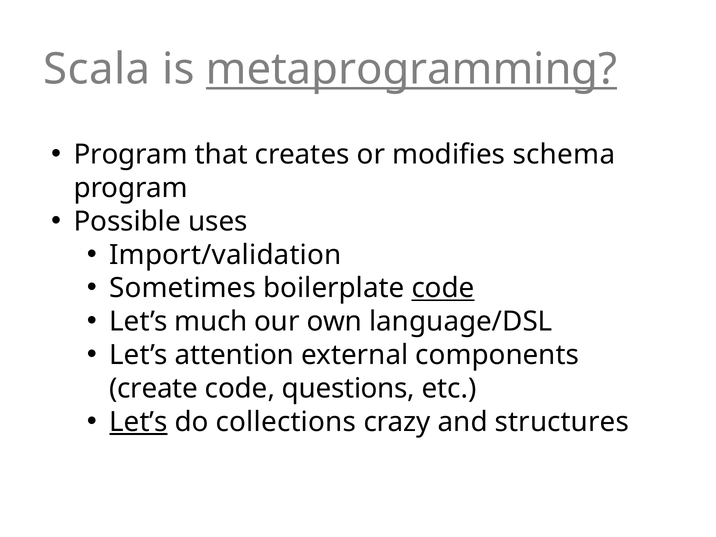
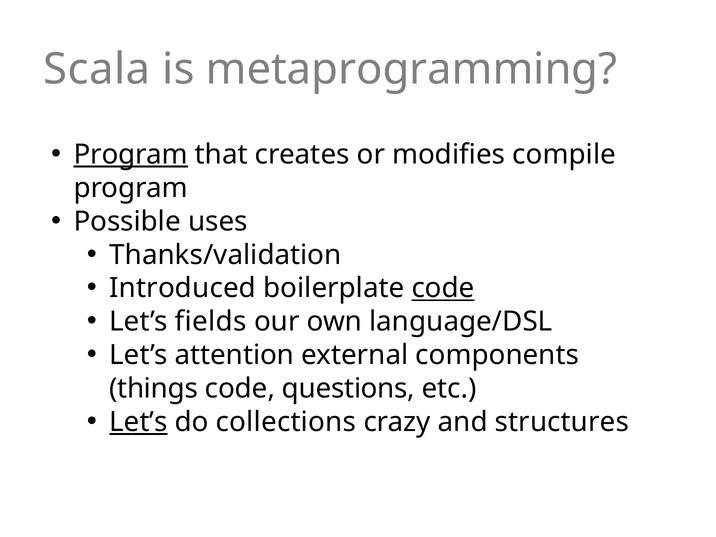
metaprogramming underline: present -> none (412, 69)
Program underline: none -> present (131, 155)
schema: schema -> compile (564, 155)
Import/validation: Import/validation -> Thanks/validation (225, 255)
Sometimes: Sometimes -> Introduced (183, 288)
much: much -> fields (211, 322)
create: create -> things (154, 389)
